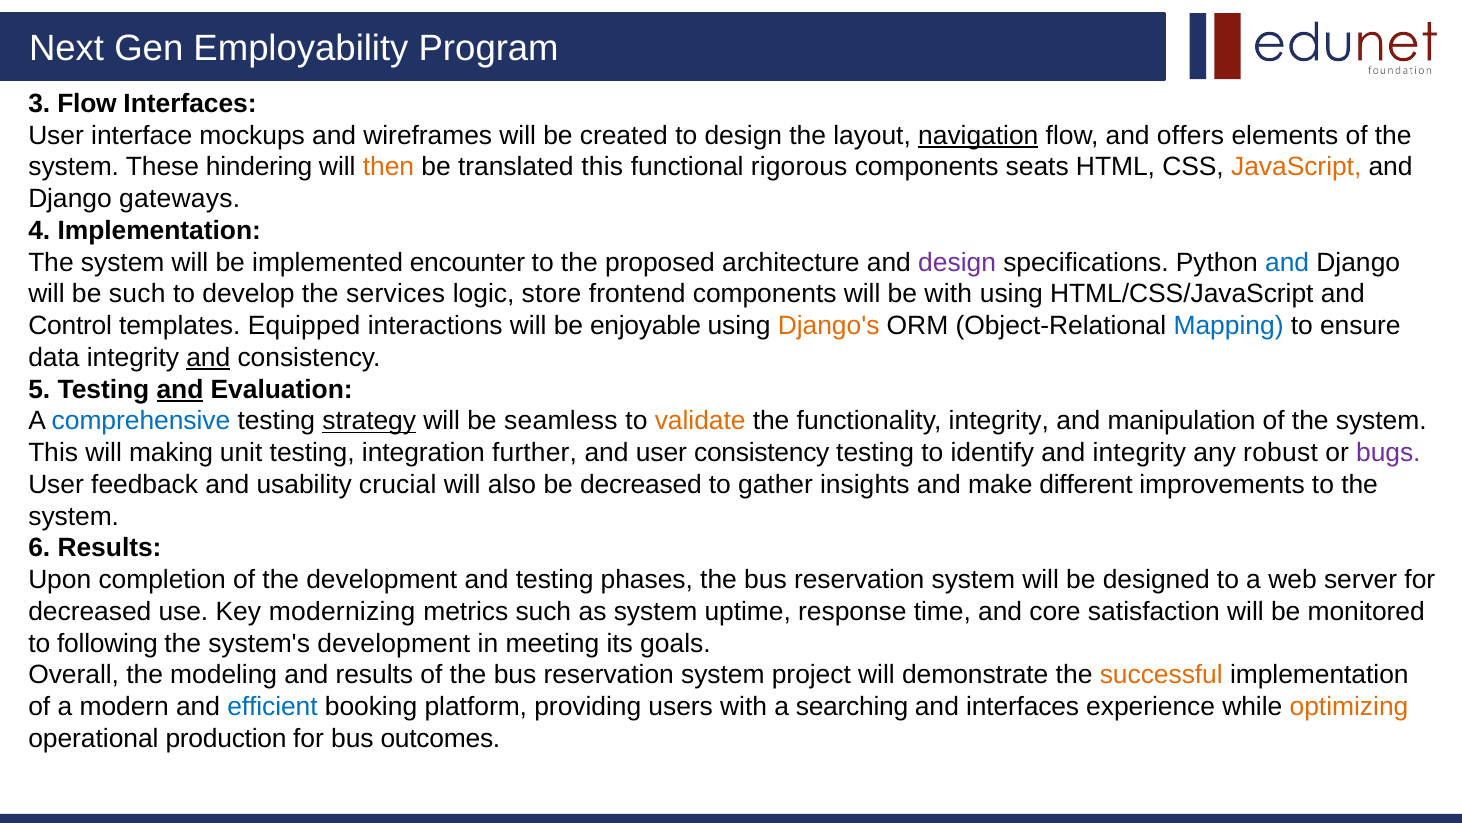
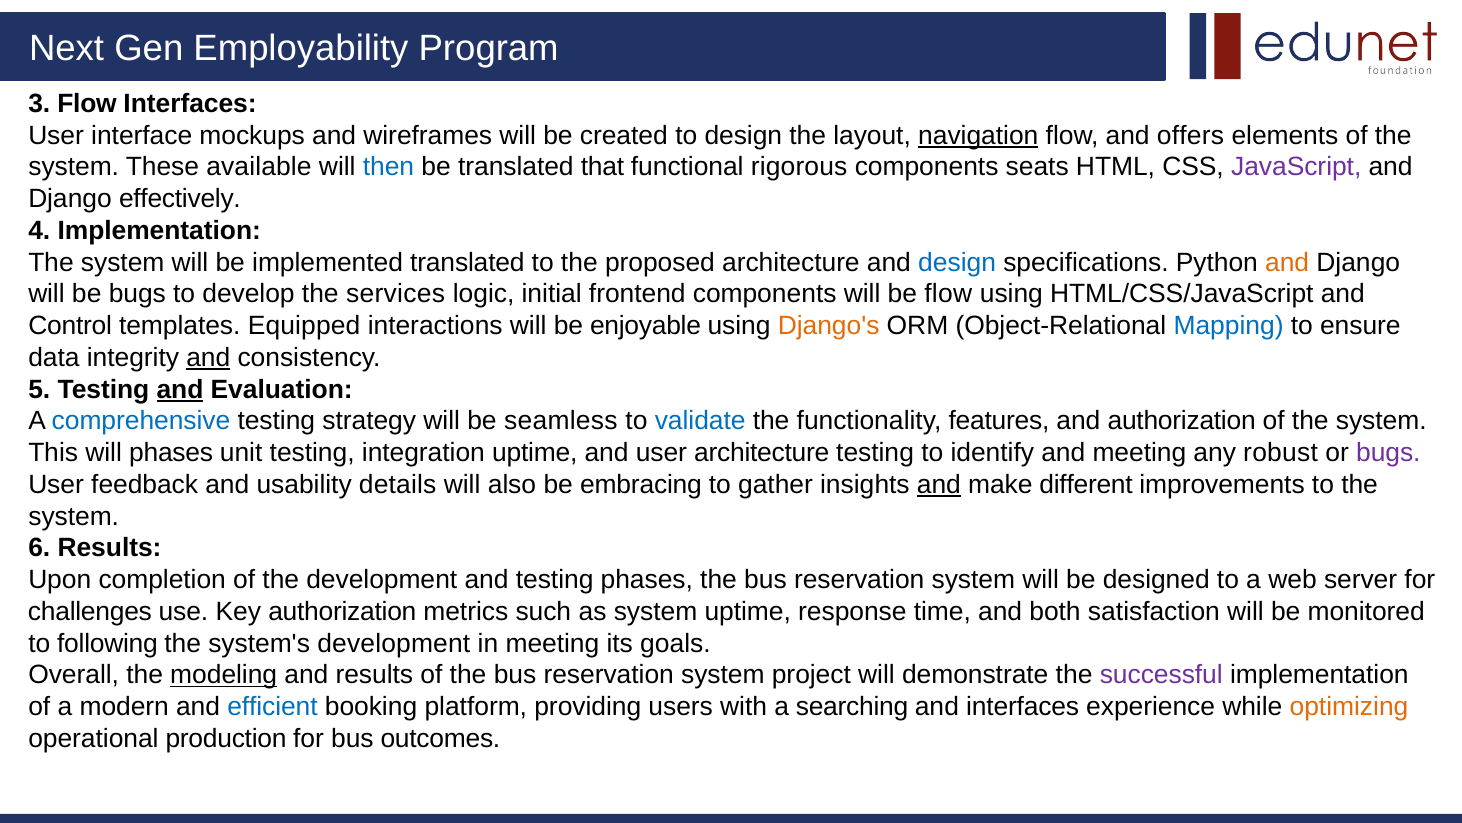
hindering: hindering -> available (259, 167)
then colour: orange -> blue (389, 167)
translated this: this -> that (603, 167)
JavaScript colour: orange -> purple (1296, 167)
gateways: gateways -> effectively (180, 199)
implemented encounter: encounter -> translated (467, 262)
design colour: purple -> blue (957, 262)
and colour: blue -> orange (1287, 262)
be such: such -> bugs (137, 294)
store: store -> initial (552, 294)
be with: with -> flow (948, 294)
strategy underline: present -> none (369, 421)
validate colour: orange -> blue (700, 421)
functionality integrity: integrity -> features (999, 421)
and manipulation: manipulation -> authorization (1182, 421)
will making: making -> phases (171, 453)
integration further: further -> uptime (535, 453)
user consistency: consistency -> architecture (762, 453)
and integrity: integrity -> meeting (1139, 453)
crucial: crucial -> details (398, 484)
be decreased: decreased -> embracing (641, 484)
and underline: none -> present (939, 484)
decreased: decreased -> challenges (90, 611)
Key modernizing: modernizing -> authorization (342, 611)
core: core -> both (1055, 611)
modeling underline: none -> present (224, 675)
successful colour: orange -> purple (1161, 675)
